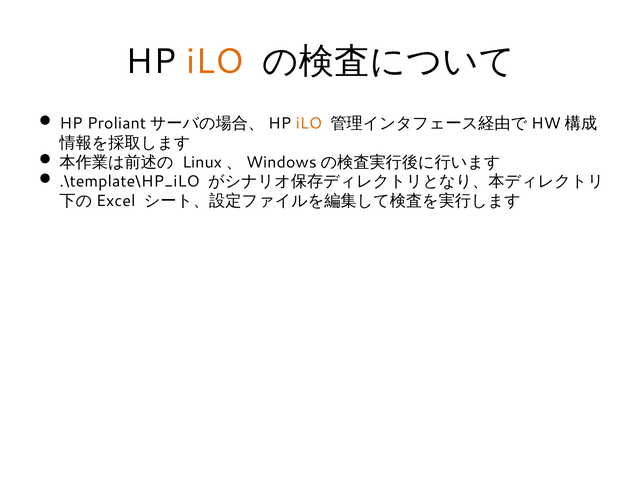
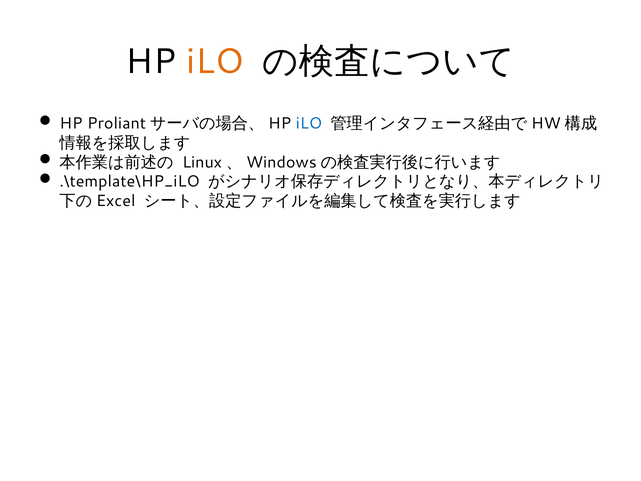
iLO colour: orange -> blue (309, 123)
